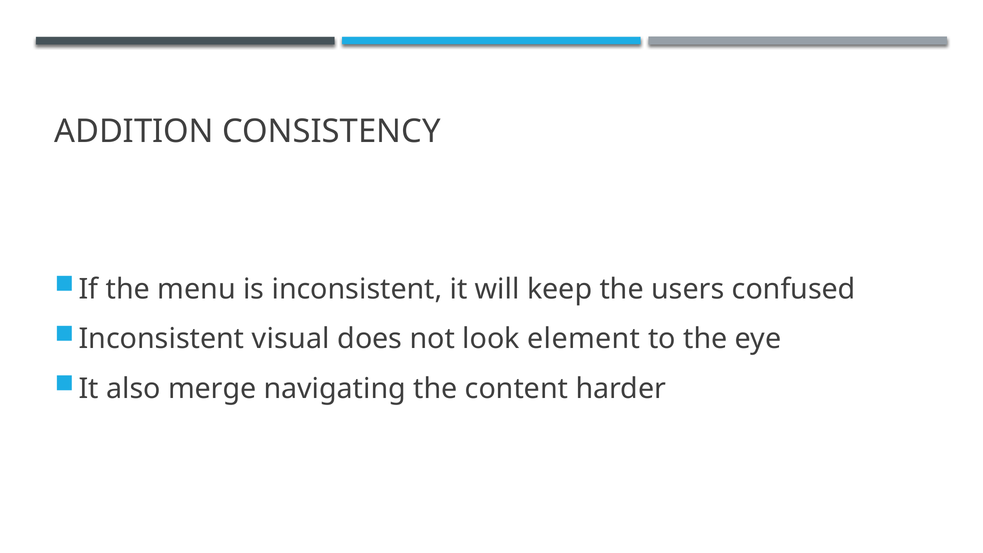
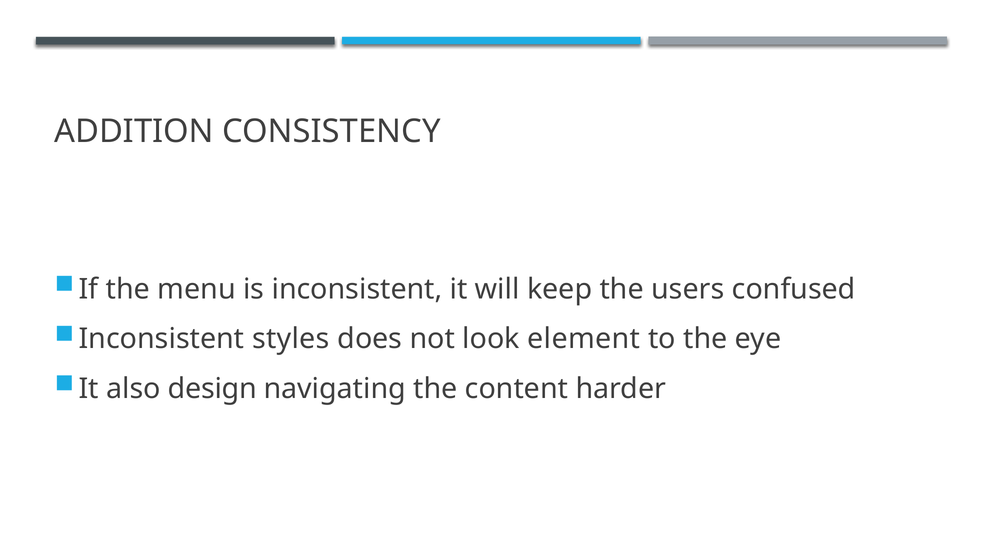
visual: visual -> styles (291, 339)
merge: merge -> design (212, 389)
